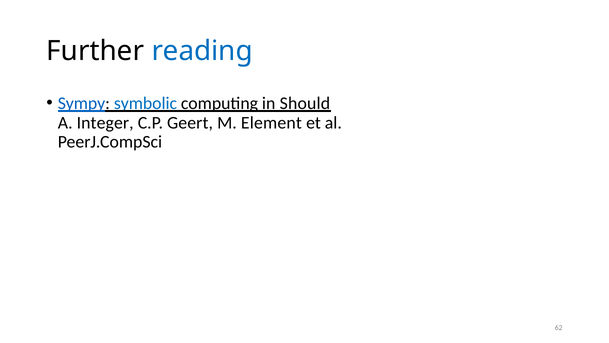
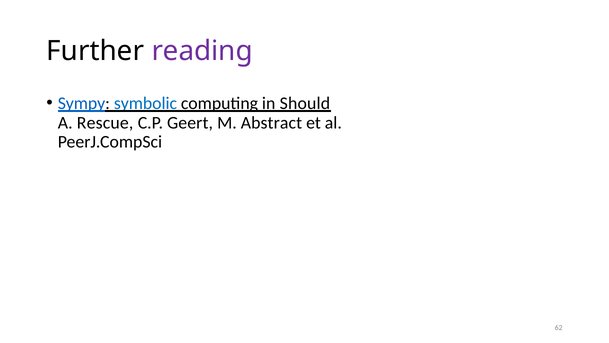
reading colour: blue -> purple (202, 51)
Integer: Integer -> Rescue (105, 122)
Element: Element -> Abstract (271, 122)
